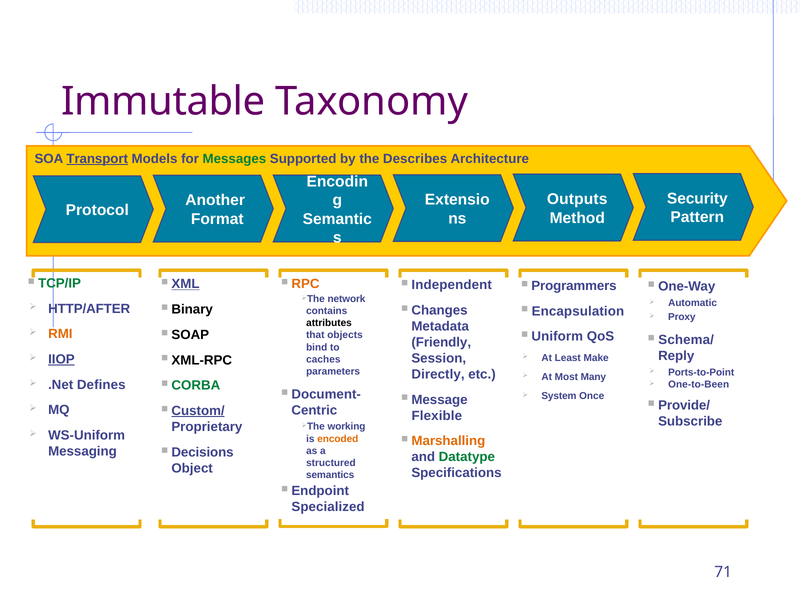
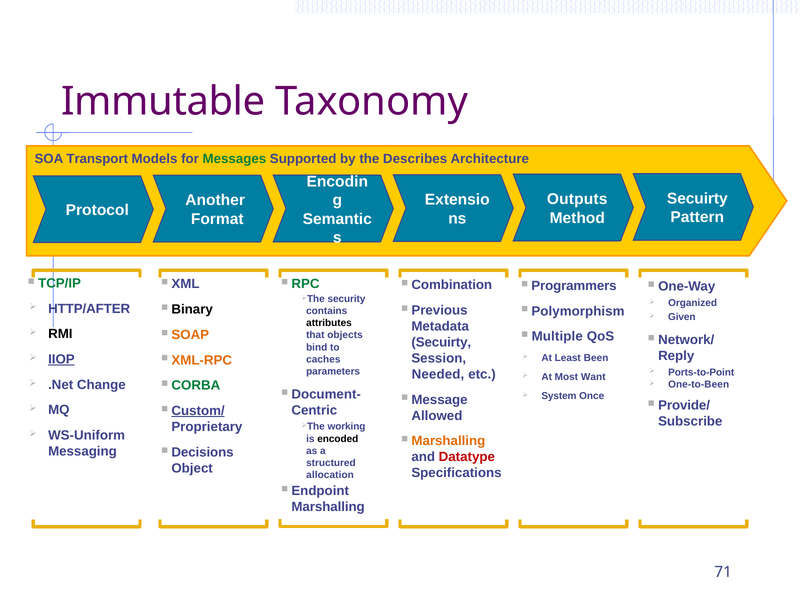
Transport underline: present -> none (97, 159)
Security: Security -> Secuirty (697, 199)
RPC colour: orange -> green (305, 284)
XML underline: present -> none (186, 284)
Independent: Independent -> Combination (452, 285)
network: network -> security (346, 299)
Automatic: Automatic -> Organized (693, 303)
Changes: Changes -> Previous (439, 310)
Encapsulation: Encapsulation -> Polymorphism (578, 311)
Proxy: Proxy -> Given (682, 317)
RMI colour: orange -> black (60, 334)
SOAP colour: black -> orange (190, 335)
Uniform: Uniform -> Multiple (557, 336)
Schema/: Schema/ -> Network/ (686, 340)
Friendly: Friendly -> Secuirty (441, 342)
Make: Make -> Been (596, 358)
XML-RPC colour: black -> orange (202, 360)
Directly: Directly -> Needed (438, 374)
Many: Many -> Want (593, 377)
Defines: Defines -> Change (101, 385)
Flexible: Flexible -> Allowed (437, 416)
encoded colour: orange -> black (338, 439)
Datatype colour: green -> red (467, 457)
semantics: semantics -> allocation (330, 475)
Specialized: Specialized -> Marshalling (328, 507)
